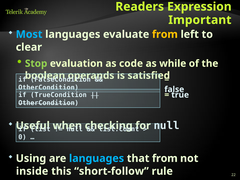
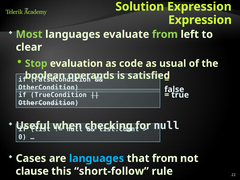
Readers: Readers -> Solution (140, 7)
Important: Important -> Expression (200, 20)
Most colour: light blue -> light green (29, 34)
from colour: yellow -> light green (165, 34)
while: while -> usual (173, 63)
Using: Using -> Cases (31, 158)
inside: inside -> clause (32, 171)
